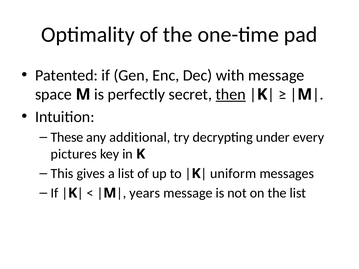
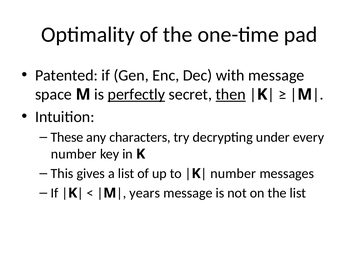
perfectly underline: none -> present (136, 94)
additional: additional -> characters (140, 137)
pictures: pictures -> number (74, 154)
uniform: uniform -> number (233, 174)
